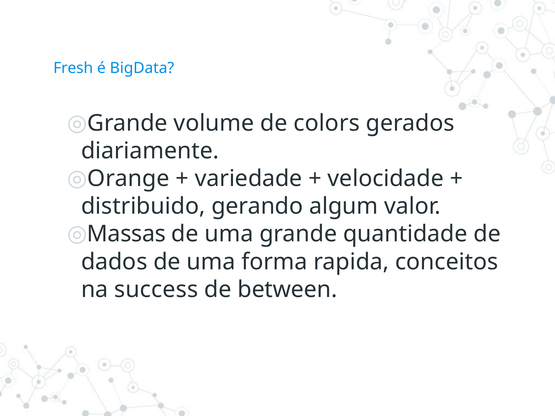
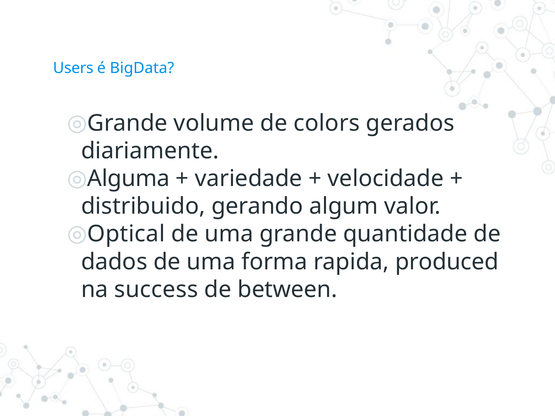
Fresh: Fresh -> Users (73, 68)
Orange: Orange -> Alguma (129, 179)
Massas: Massas -> Optical (126, 234)
conceitos: conceitos -> produced (447, 262)
